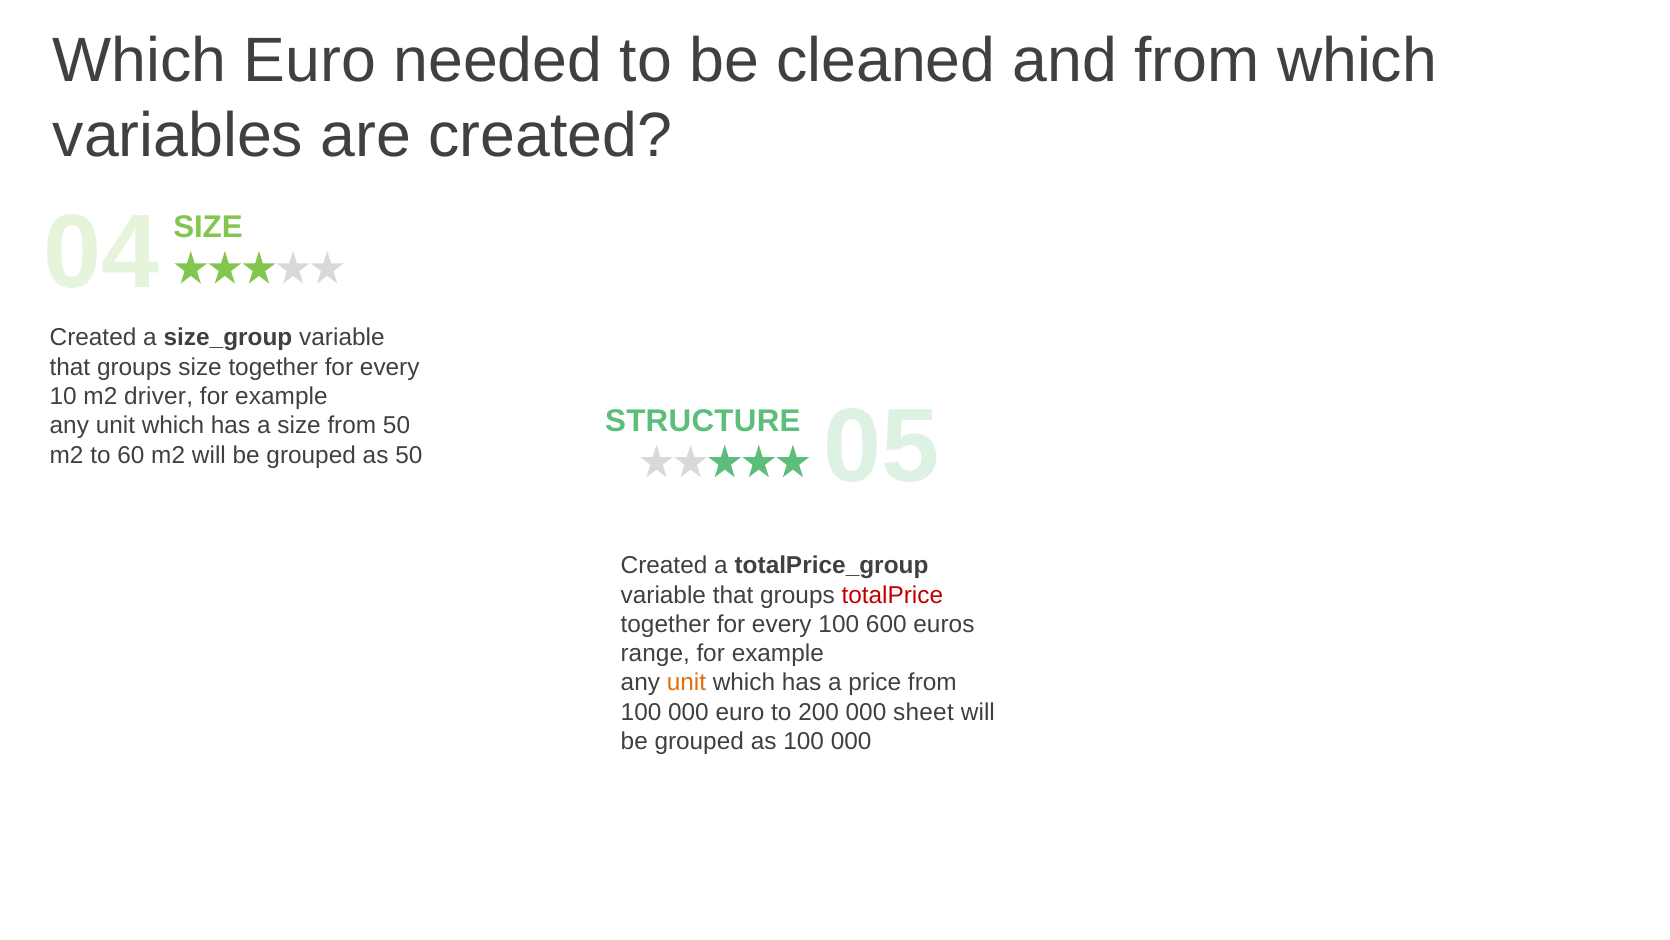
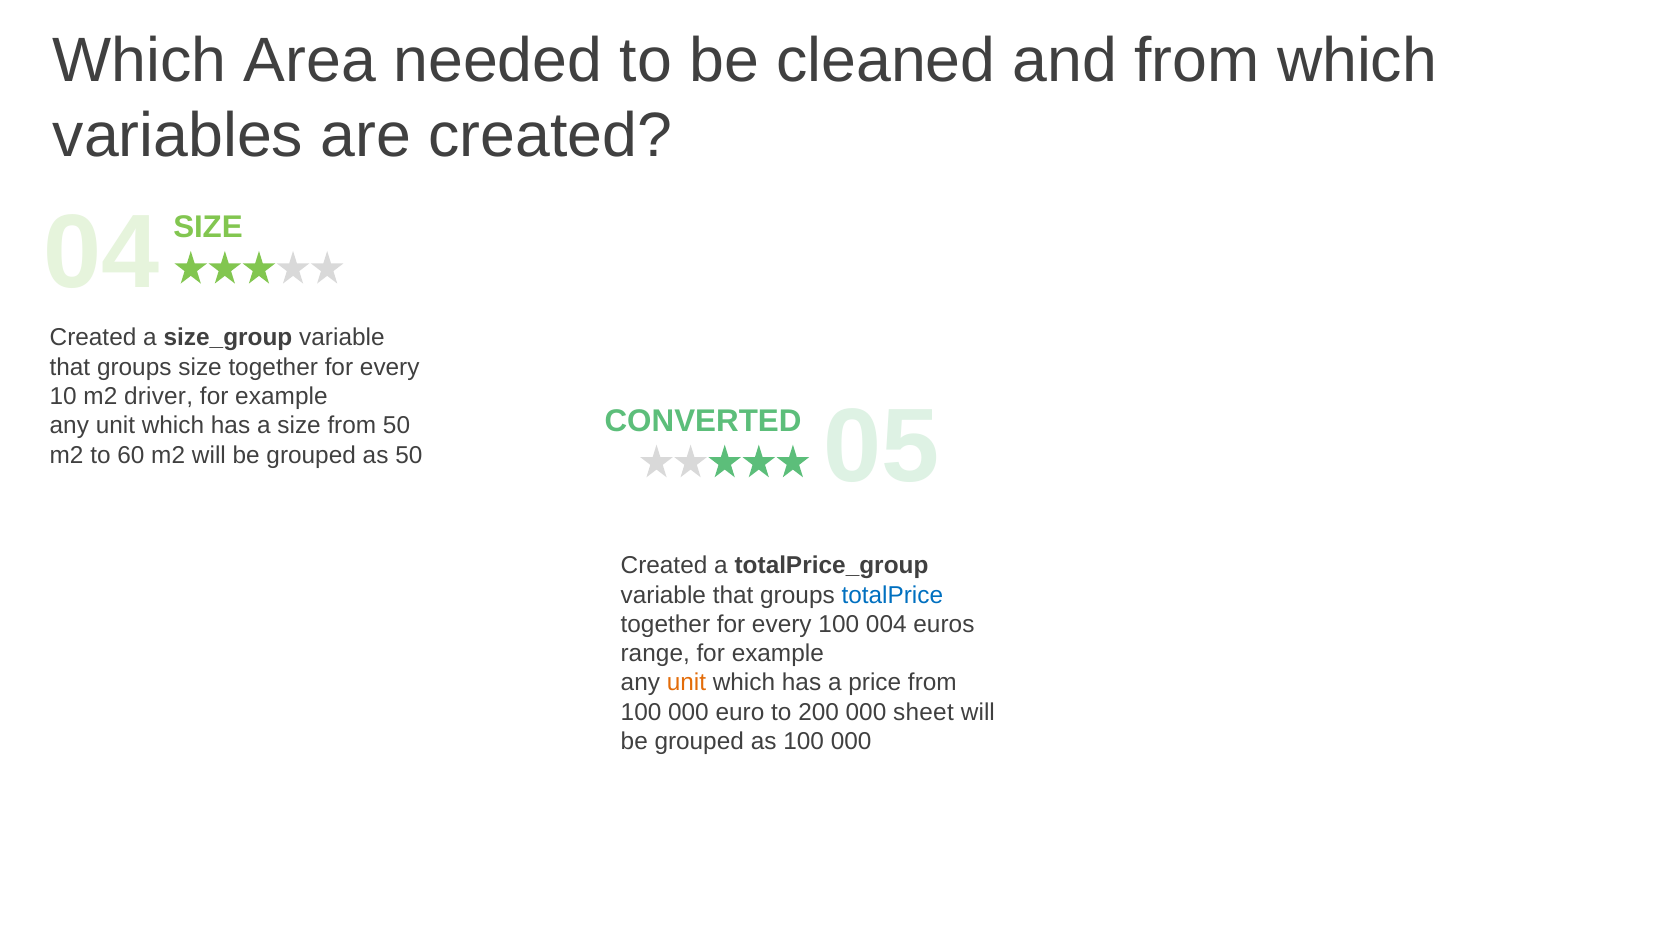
Which Euro: Euro -> Area (310, 60)
STRUCTURE: STRUCTURE -> CONVERTED (703, 421)
totalPrice colour: red -> blue (892, 595)
600: 600 -> 004 (886, 624)
